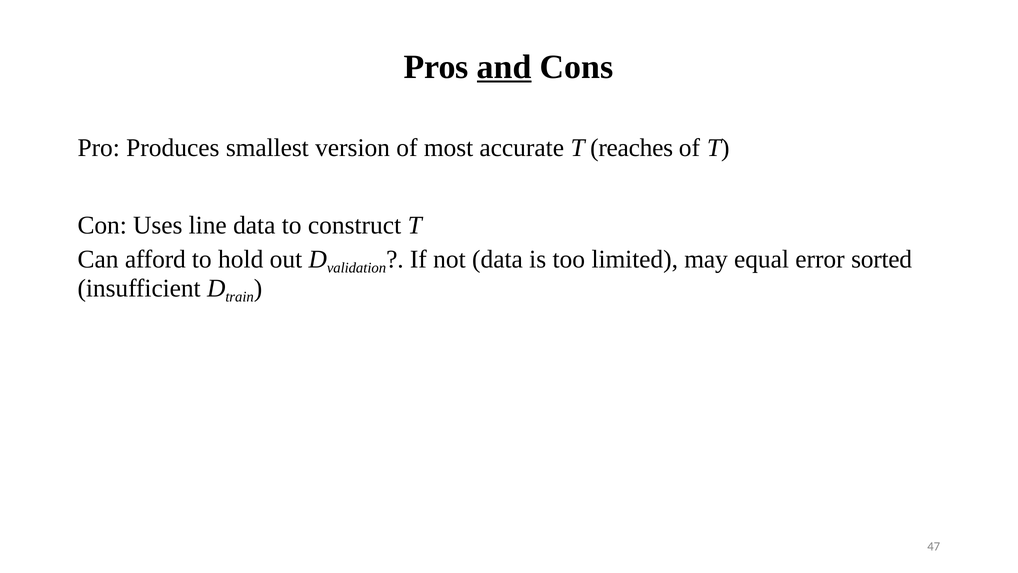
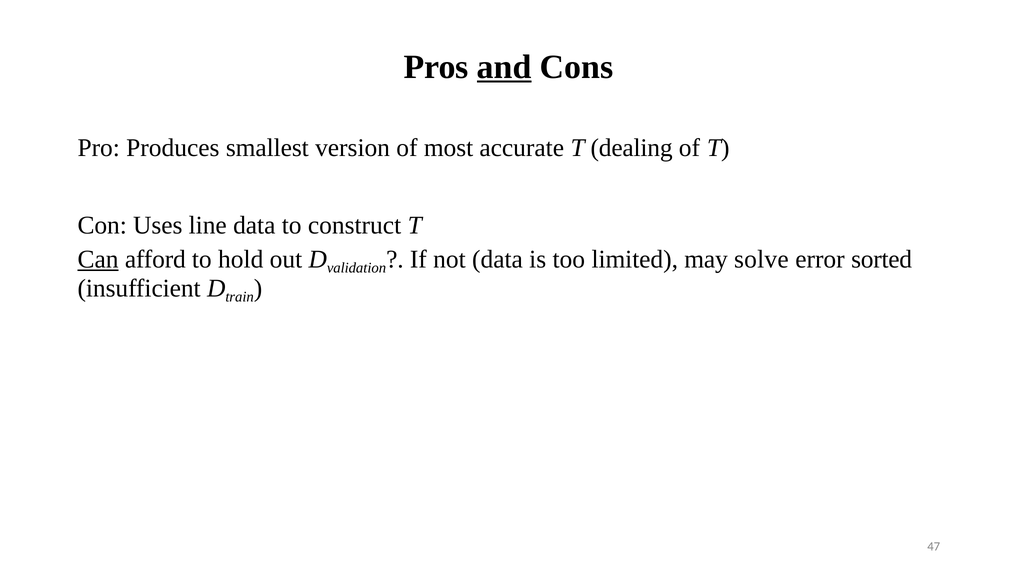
reaches: reaches -> dealing (632, 148)
Can underline: none -> present (98, 259)
equal: equal -> solve (761, 259)
